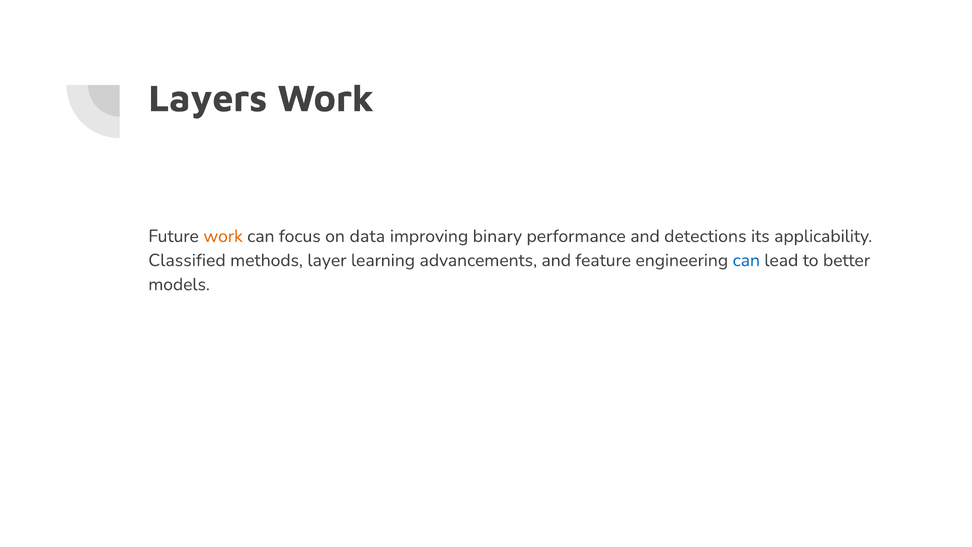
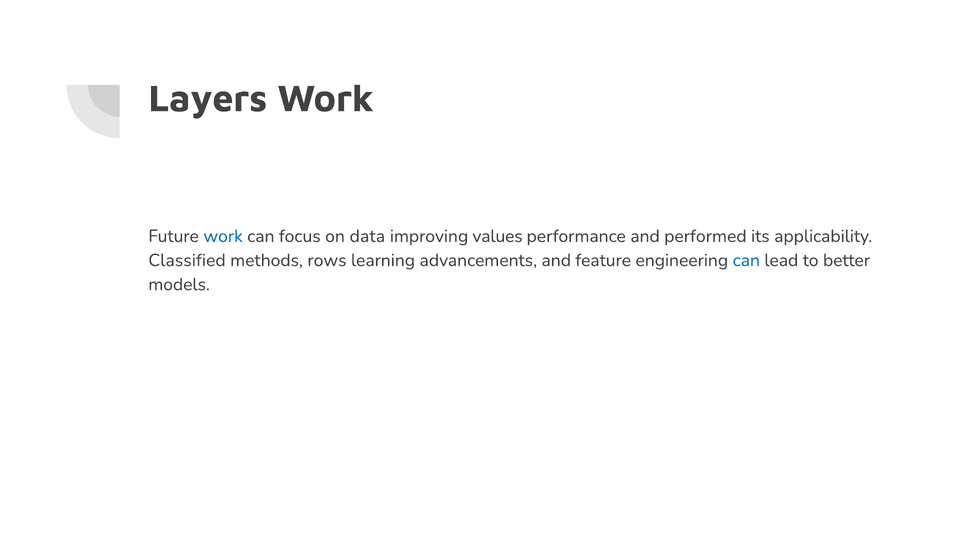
work colour: orange -> blue (223, 236)
binary: binary -> values (498, 236)
detections: detections -> performed (705, 236)
layer: layer -> rows (327, 260)
